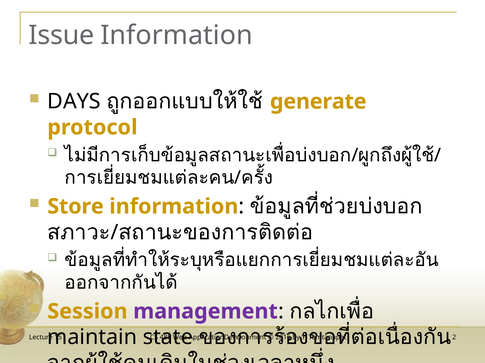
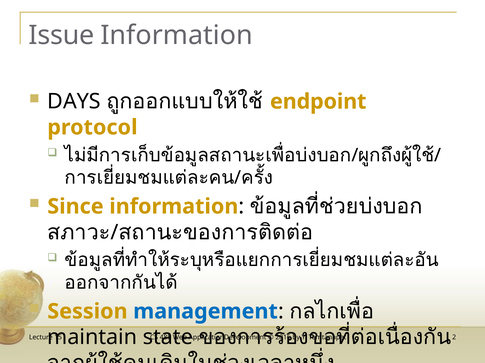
generate: generate -> endpoint (318, 102)
Store: Store -> Since (75, 207)
management colour: purple -> blue (206, 312)
